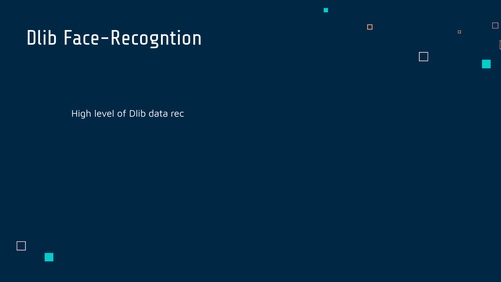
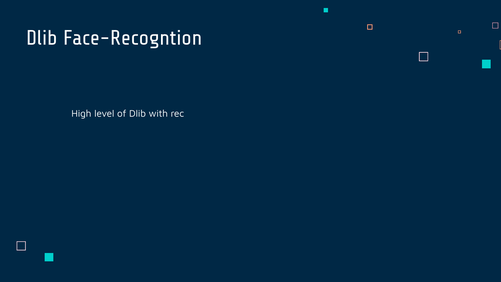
data: data -> with (158, 113)
